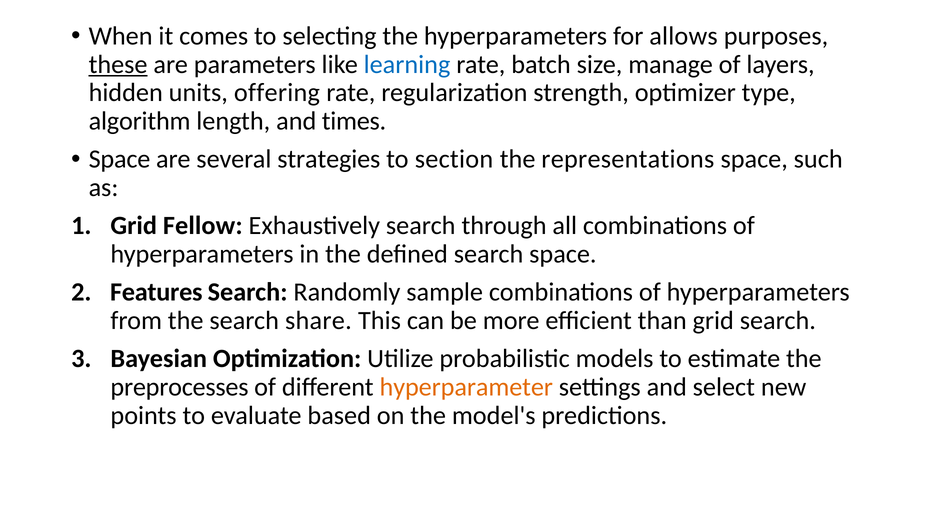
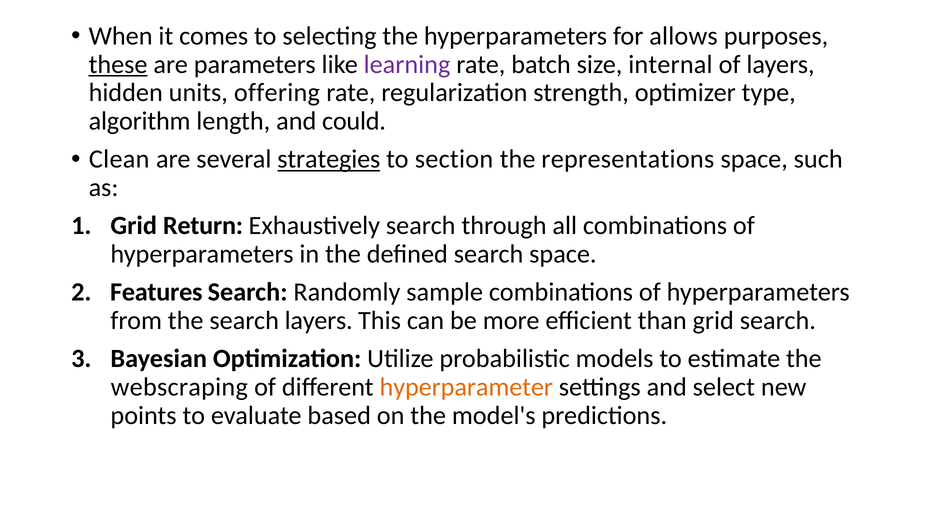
learning colour: blue -> purple (407, 64)
manage: manage -> internal (670, 64)
times: times -> could (354, 121)
Space: Space -> Clean (119, 159)
strategies underline: none -> present (329, 159)
Fellow: Fellow -> Return (203, 226)
search share: share -> layers (319, 321)
preprocesses: preprocesses -> webscraping (179, 387)
